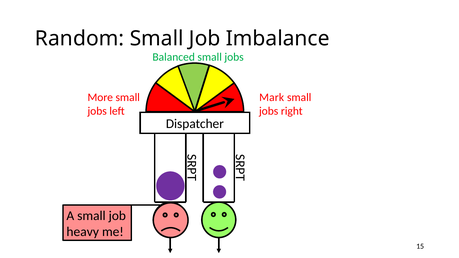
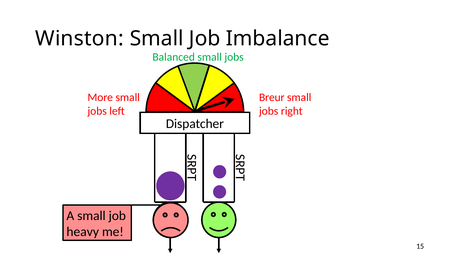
Random: Random -> Winston (79, 39)
Mark: Mark -> Breur (272, 97)
